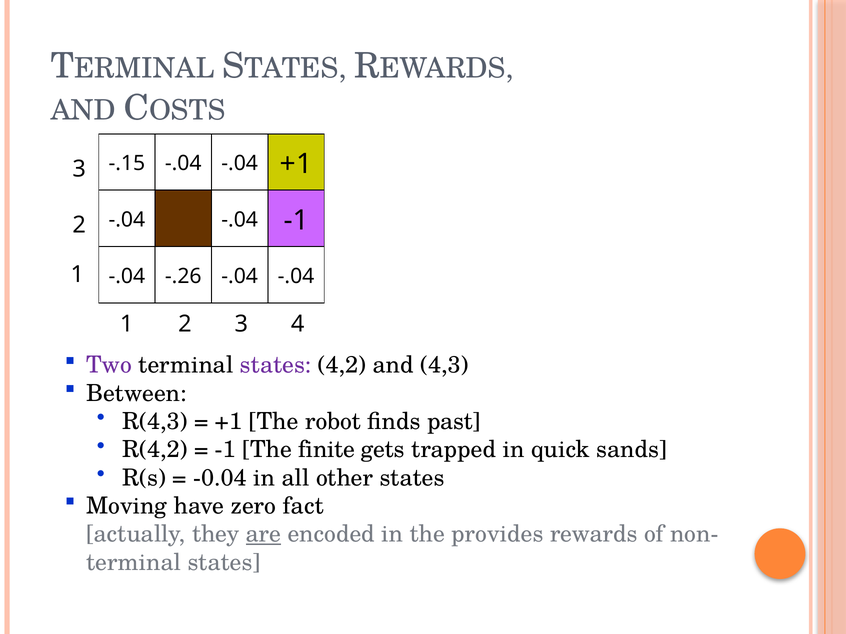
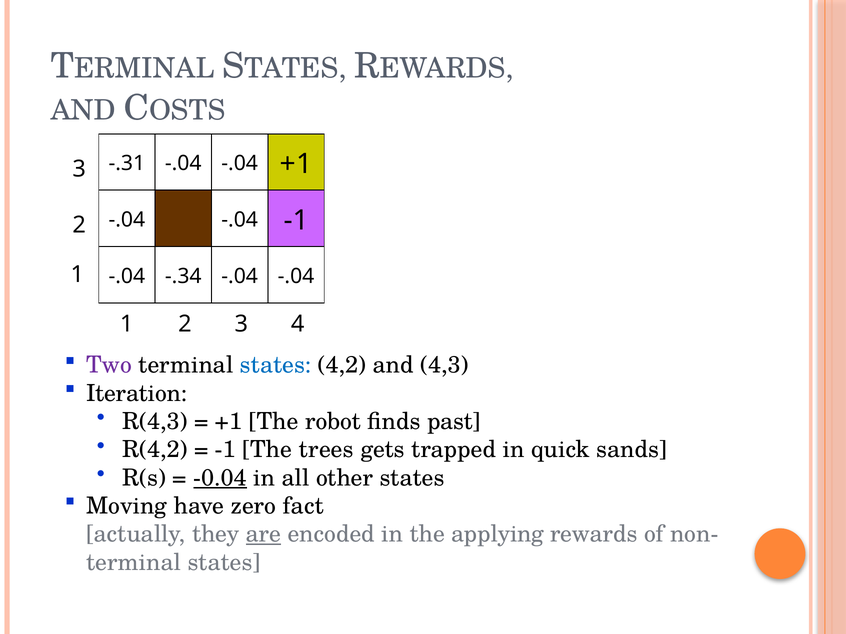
-.15: -.15 -> -.31 (127, 164)
-.26: -.26 -> -.34 (183, 276)
states colour: purple -> blue (276, 365)
Between: Between -> Iteration (137, 394)
finite: finite -> trees (326, 450)
-0.04 underline: none -> present (220, 478)
provides: provides -> applying (498, 535)
